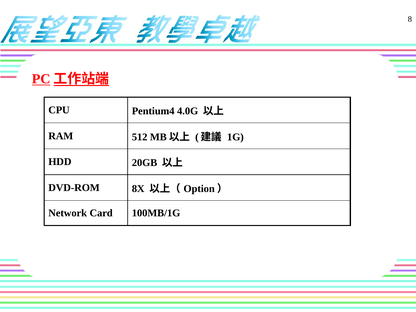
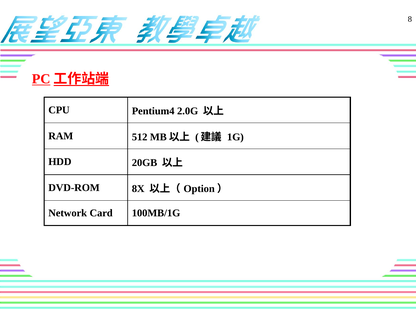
4.0G: 4.0G -> 2.0G (188, 111)
